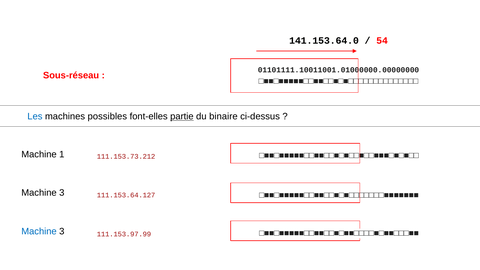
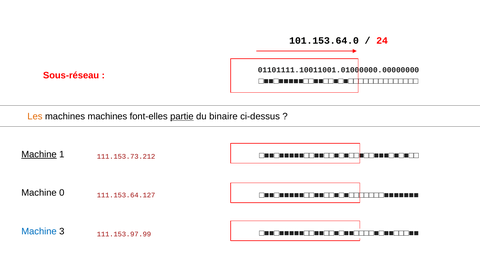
141.153.64.0: 141.153.64.0 -> 101.153.64.0 (324, 41)
54: 54 -> 24 (382, 41)
Les colour: blue -> orange (35, 117)
machines possibles: possibles -> machines (107, 117)
Machine underline: none -> present (39, 154)
3: 3 -> 0 (62, 193)
